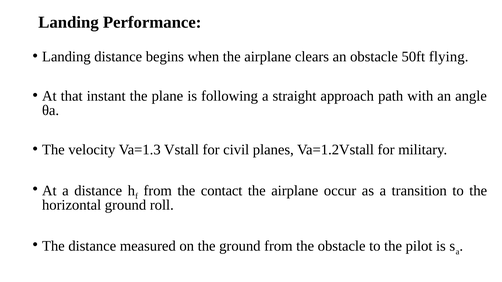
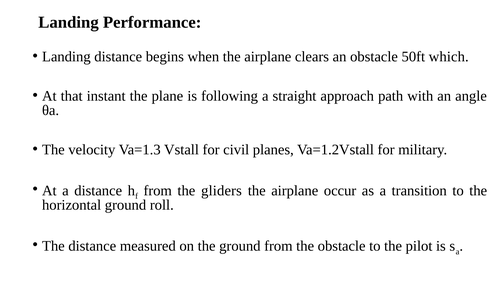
flying: flying -> which (449, 57)
contact: contact -> gliders (222, 191)
